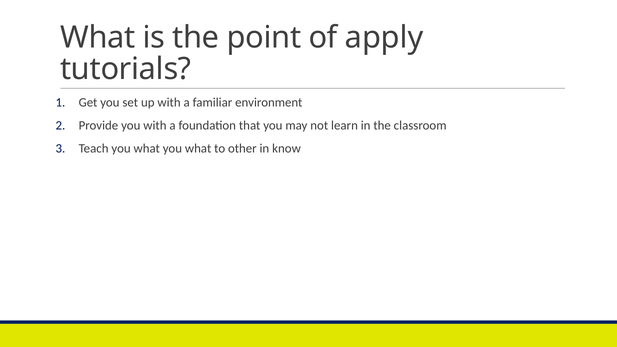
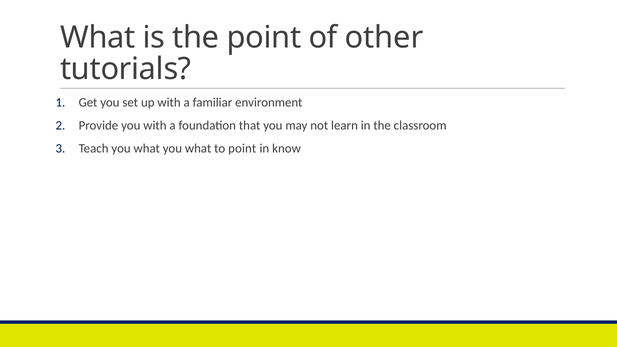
apply: apply -> other (384, 38)
to other: other -> point (242, 148)
